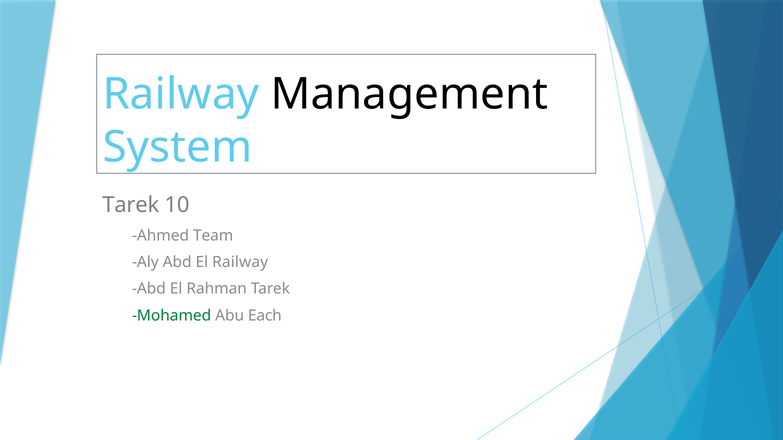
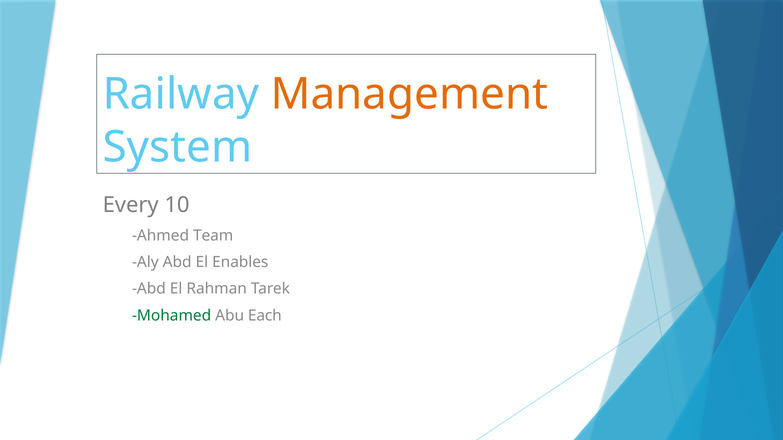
Management colour: black -> orange (409, 94)
Tarek: Tarek -> Every (131, 205)
El Railway: Railway -> Enables (240, 262)
